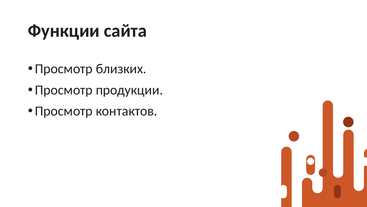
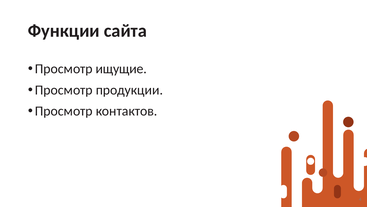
близких: близких -> ищущие (121, 69)
